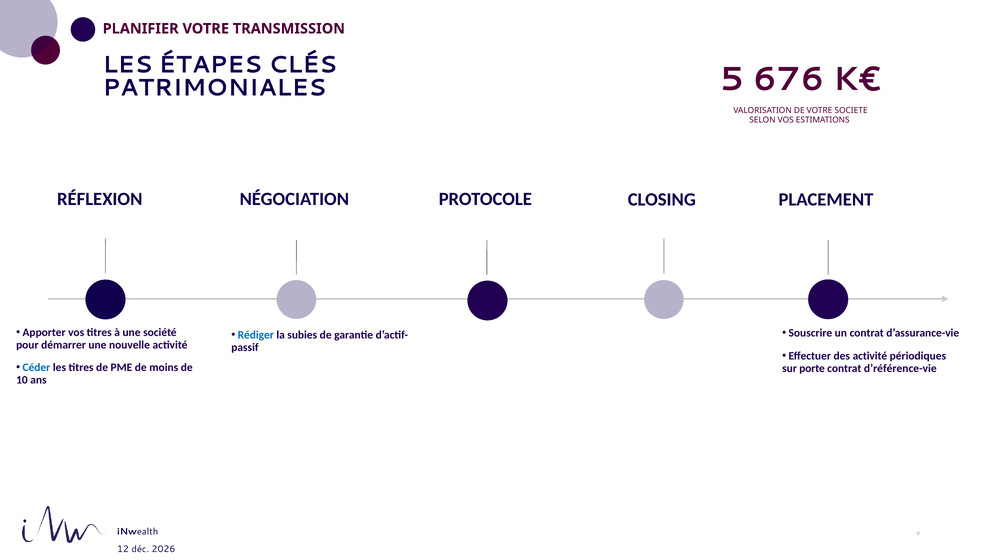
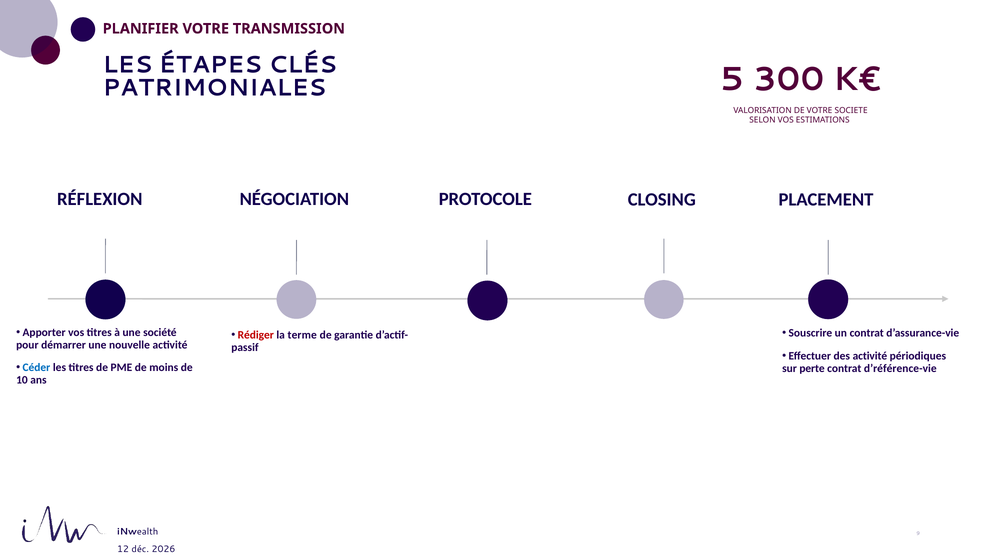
676: 676 -> 300 (789, 79)
Rédiger colour: blue -> red (256, 335)
subies: subies -> terme (302, 335)
porte: porte -> perte (812, 368)
